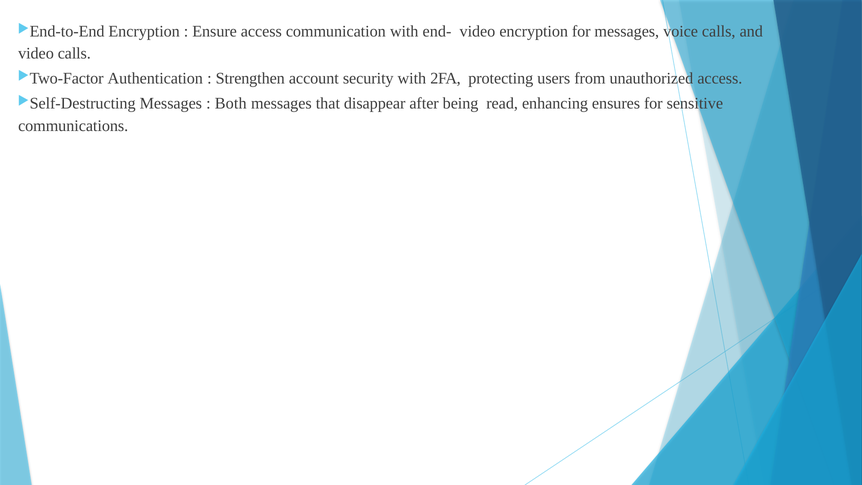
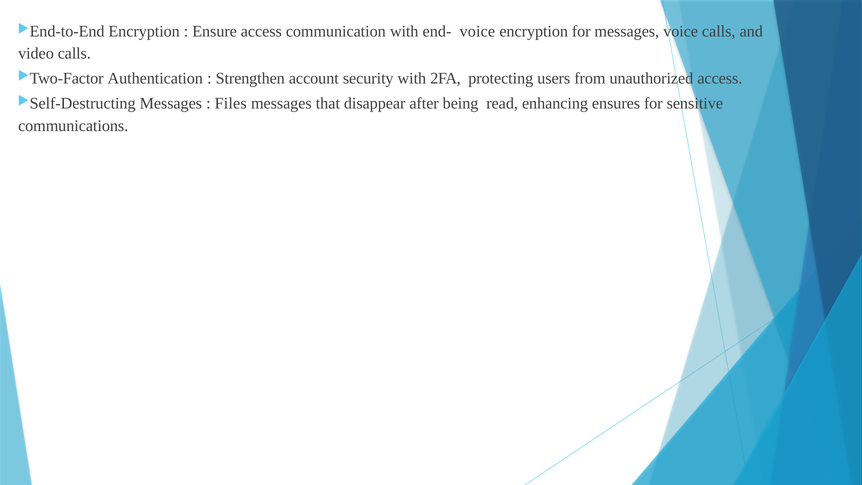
end- video: video -> voice (477, 31)
Both: Both -> Files (231, 104)
